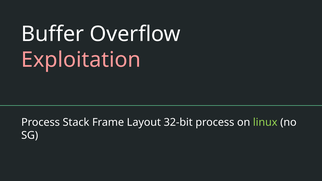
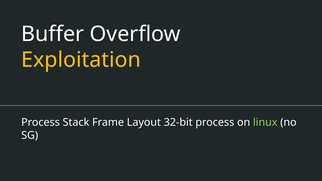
Exploitation colour: pink -> yellow (81, 60)
